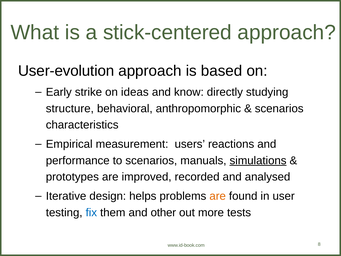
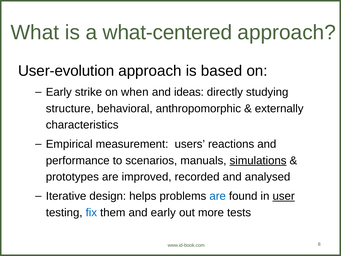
stick-centered: stick-centered -> what-centered (167, 32)
ideas: ideas -> when (135, 92)
know: know -> ideas (189, 92)
scenarios: scenarios -> externally (279, 108)
are colour: orange -> blue (218, 196)
user underline: none -> present (284, 196)
and other: other -> early (163, 212)
